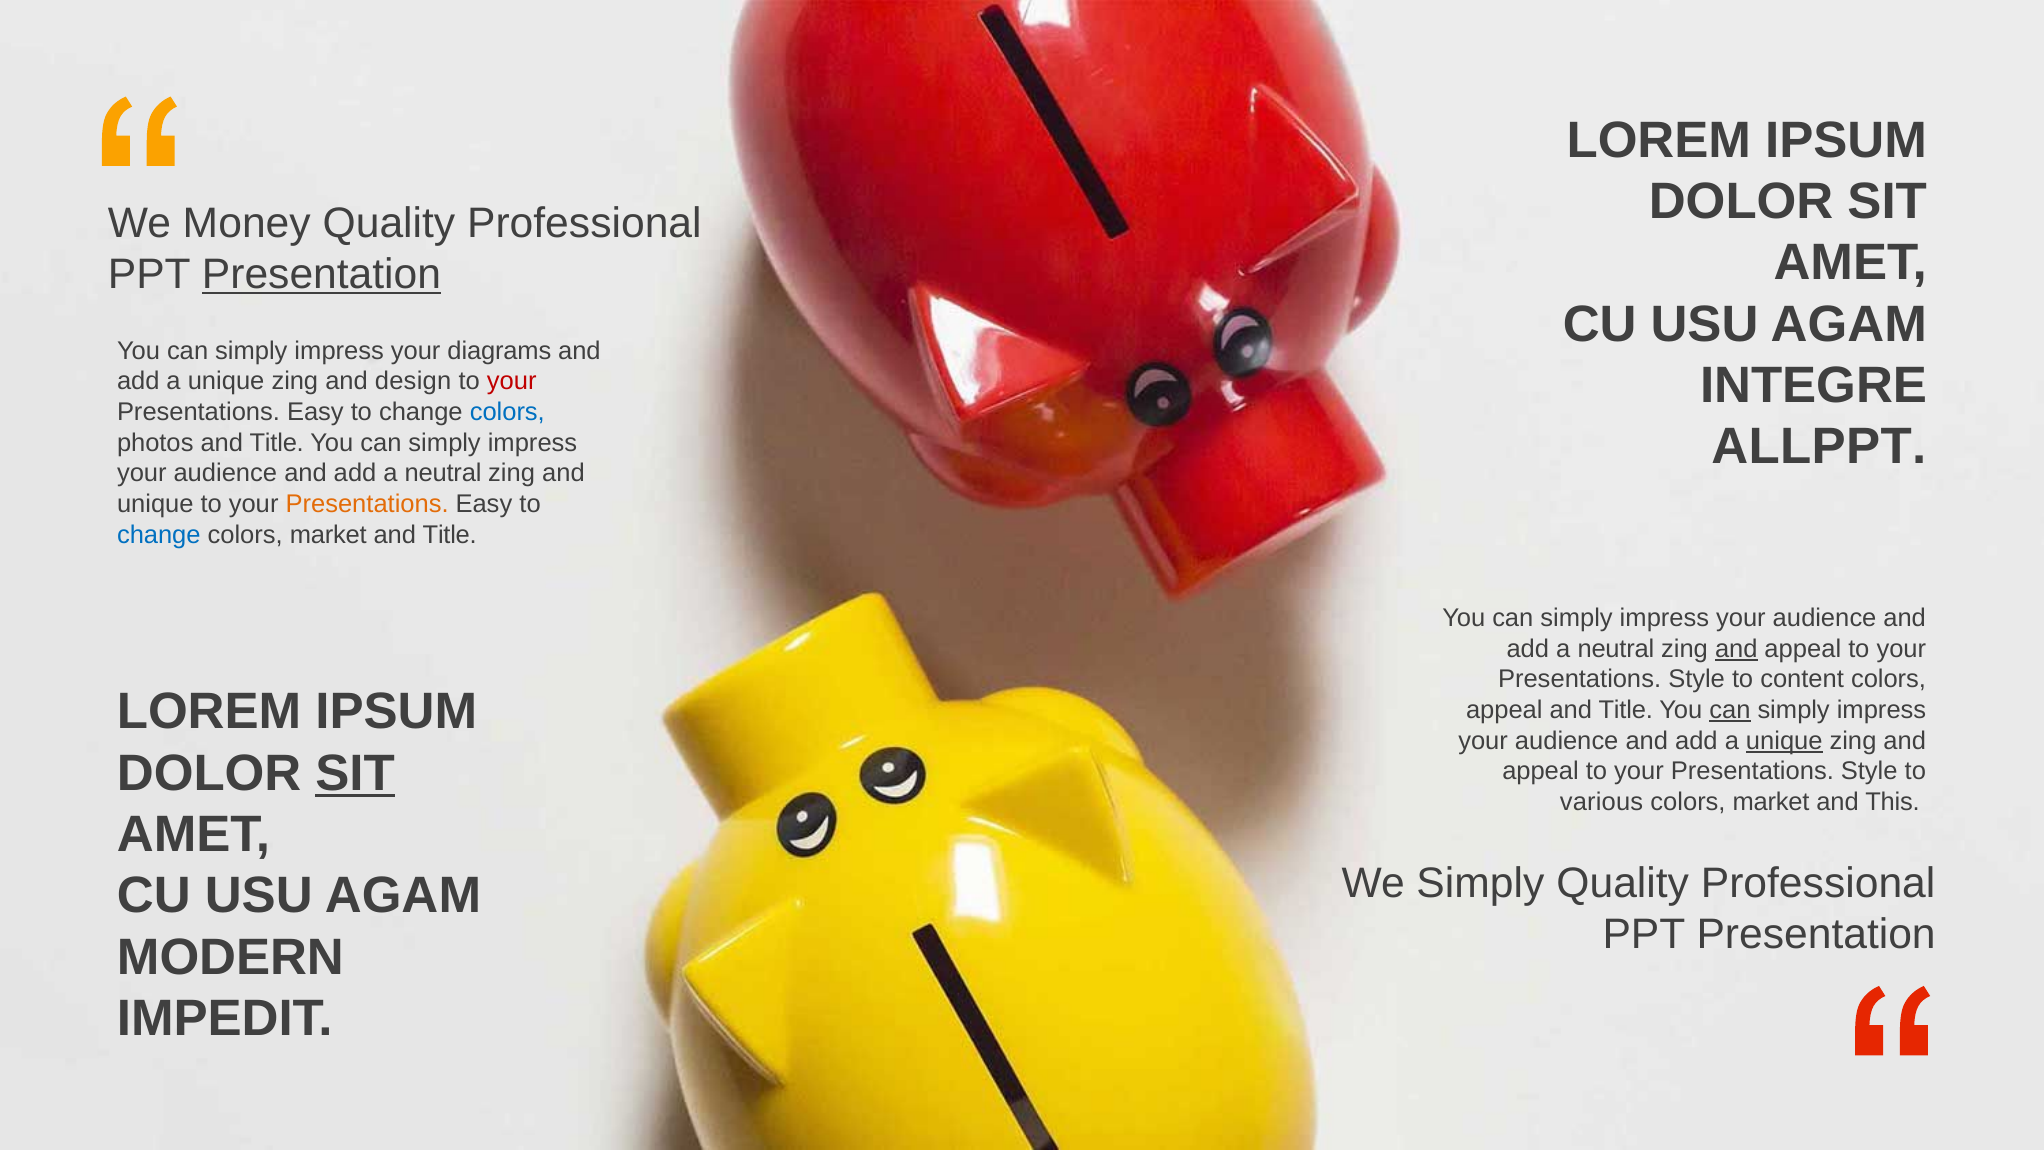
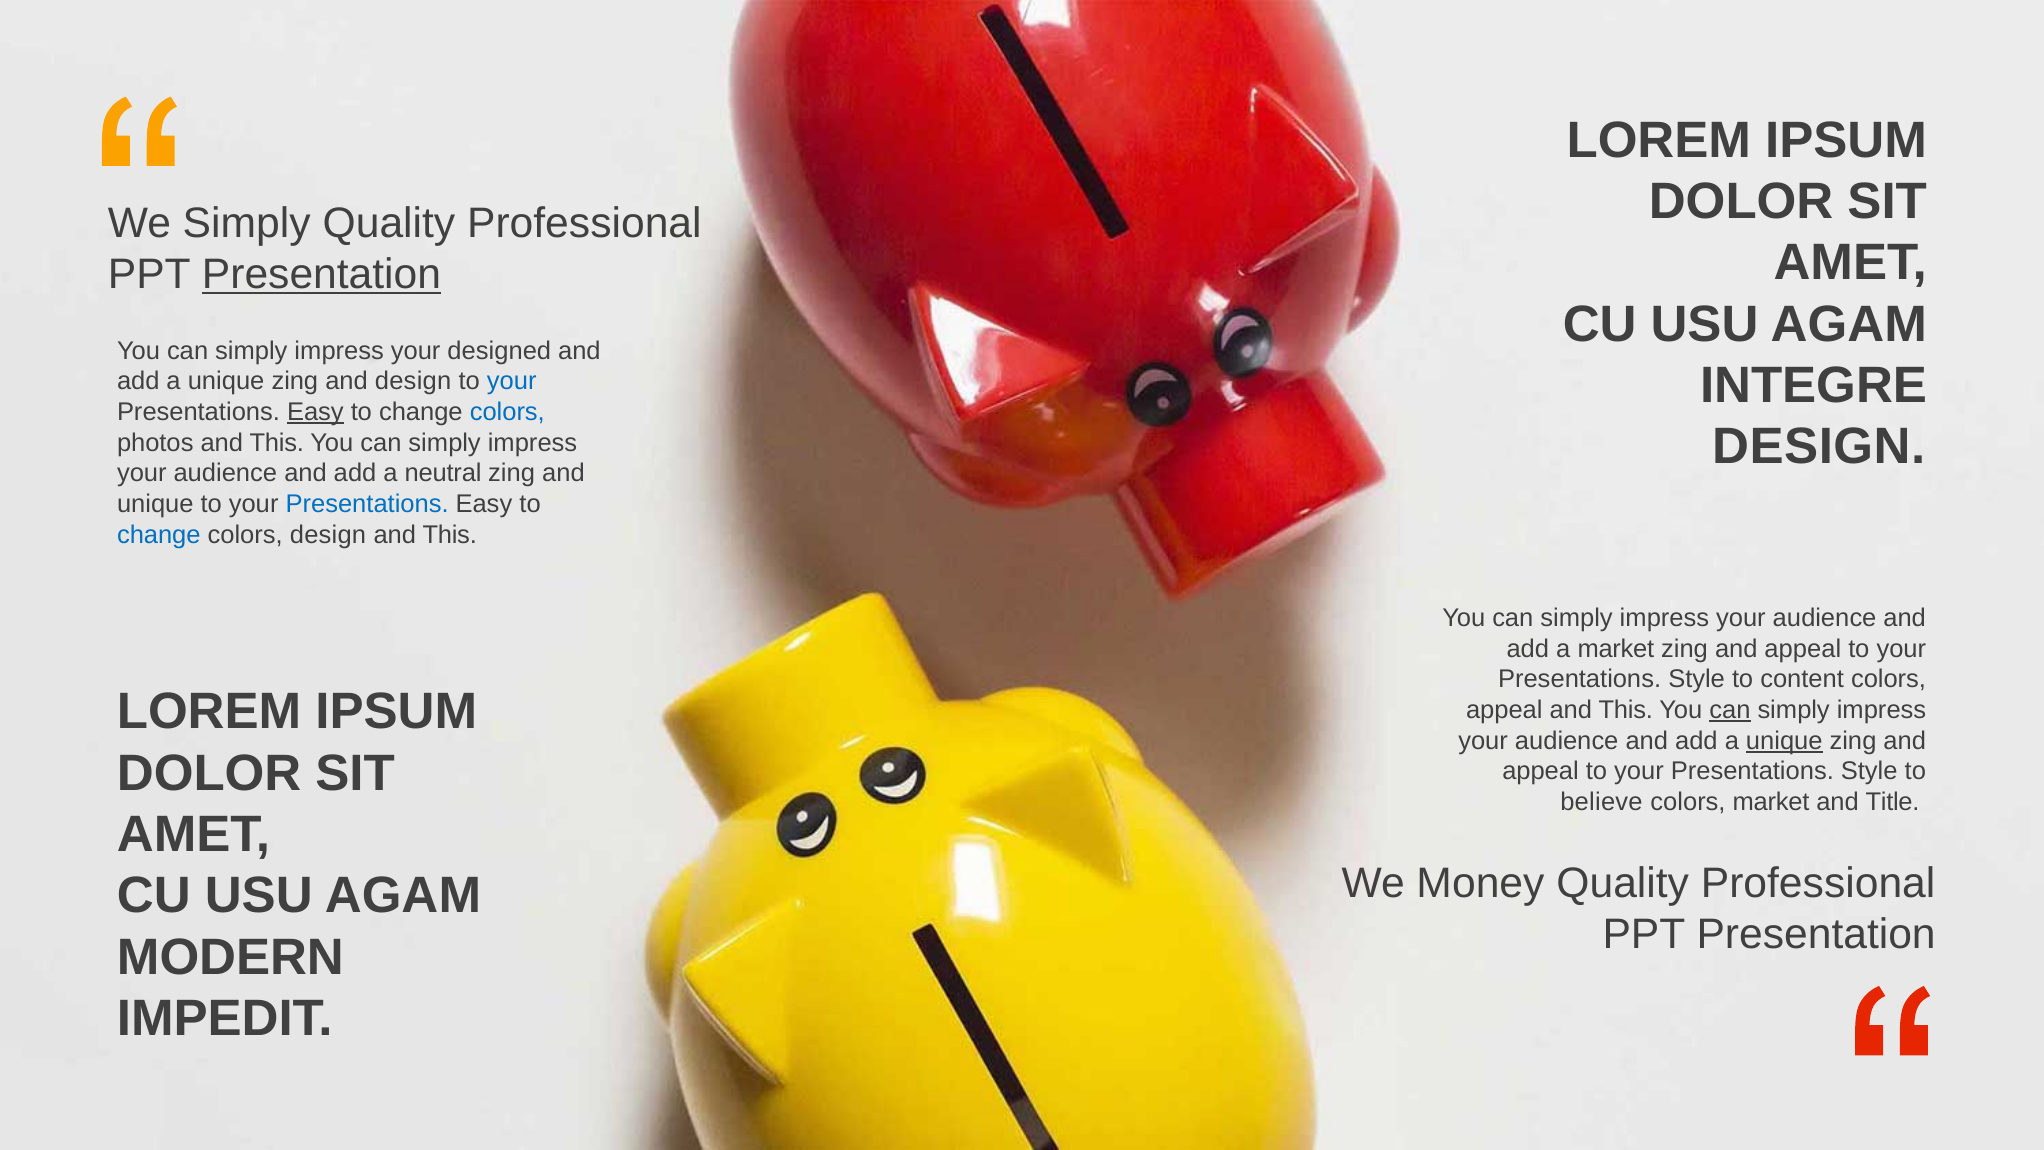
We Money: Money -> Simply (247, 223)
diagrams: diagrams -> designed (499, 351)
your colour: red -> blue (512, 381)
Easy underline: none -> present (315, 412)
ALLPPT: ALLPPT -> DESIGN (1819, 447)
photos and Title: Title -> This (277, 443)
Presentations colour: orange -> blue (367, 504)
market: market -> design (328, 535)
Title: Title -> This (450, 535)
neutral: neutral -> market (1616, 649)
and underline: present -> none (1736, 649)
Title: Title -> This (1626, 710)
SIT underline: present -> none (355, 773)
various: various -> believe (1601, 802)
This: This -> Title (1893, 802)
We Simply: Simply -> Money (1481, 883)
